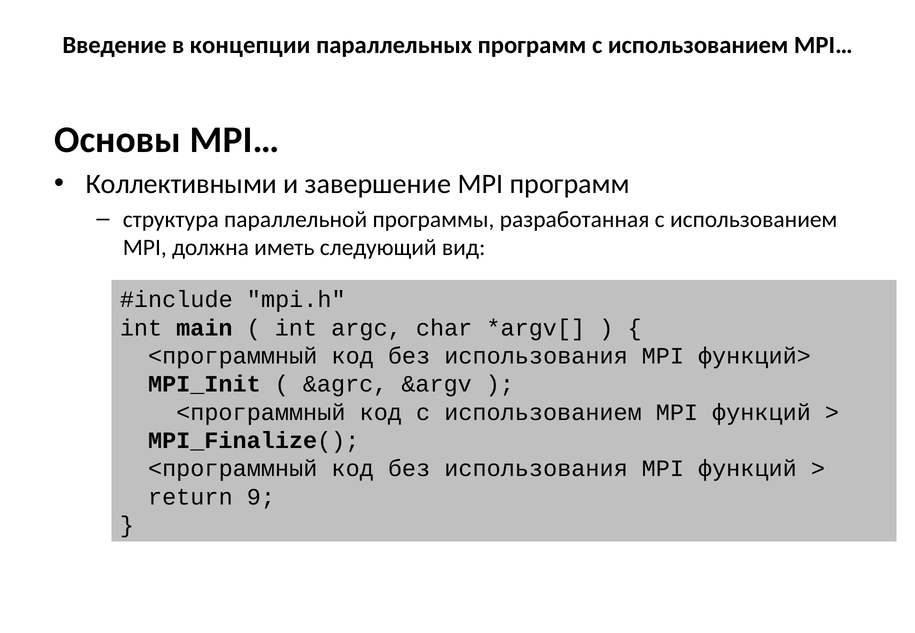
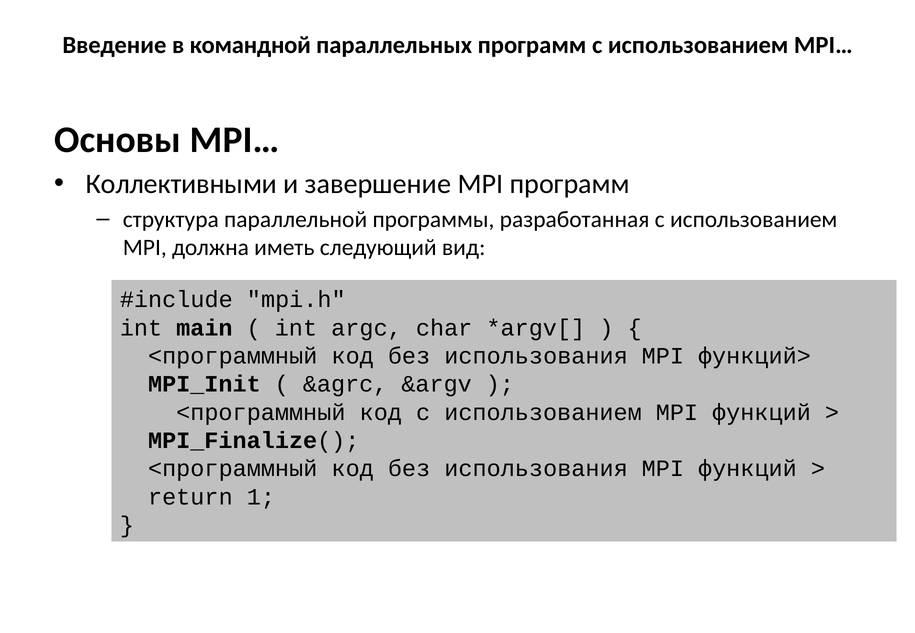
концепции: концепции -> командной (250, 45)
9: 9 -> 1 (261, 497)
